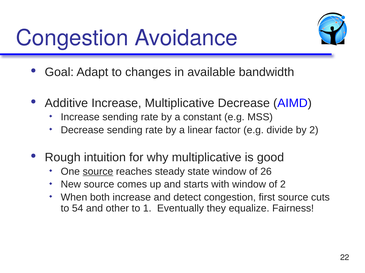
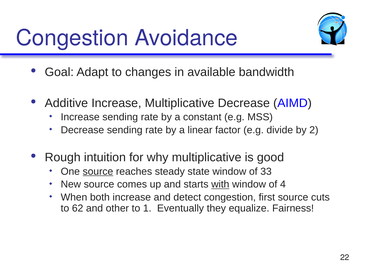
26: 26 -> 33 (266, 172)
with underline: none -> present (220, 185)
of 2: 2 -> 4 (283, 185)
54: 54 -> 62 (78, 209)
